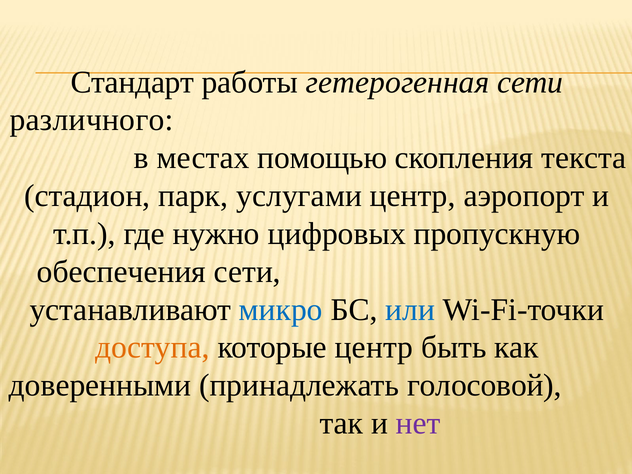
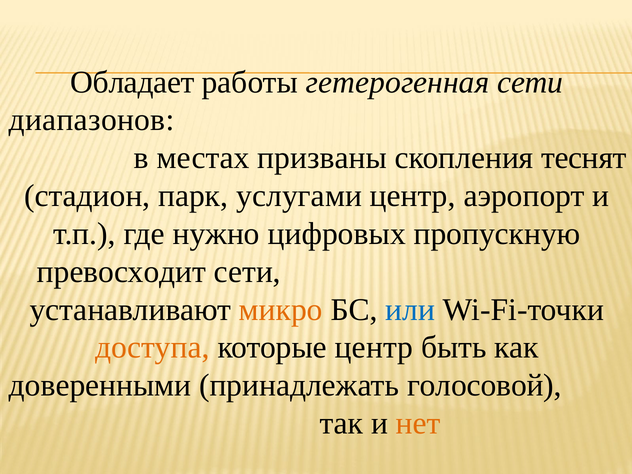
Стандарт: Стандарт -> Обладает (132, 82)
различного: различного -> диапазонов (92, 120)
помощью: помощью -> призваны (322, 158)
текста: текста -> теснят (584, 158)
обеспечения: обеспечения -> превосходит (122, 272)
микро colour: blue -> orange (281, 310)
нет colour: purple -> orange (418, 423)
